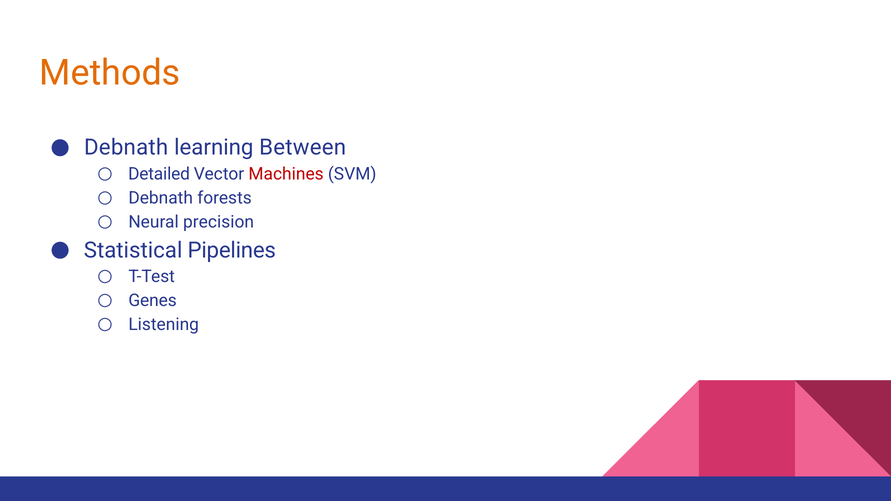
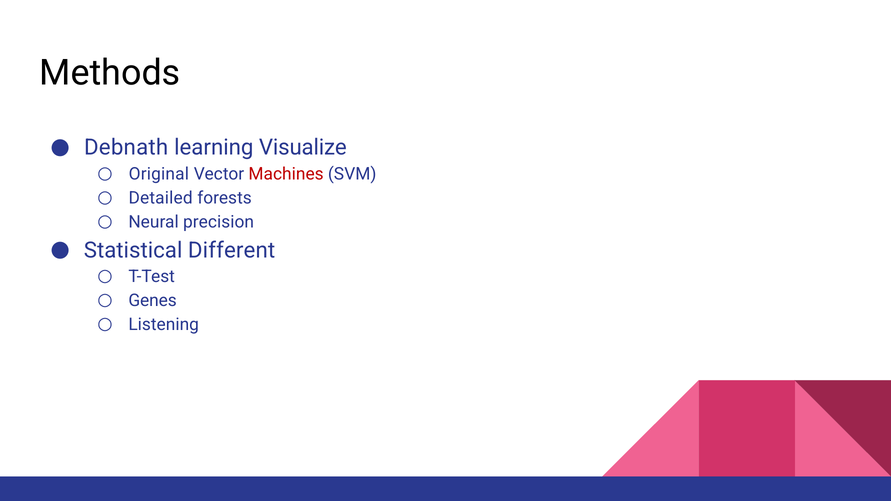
Methods colour: orange -> black (110, 73)
Between: Between -> Visualize (303, 148)
Detailed: Detailed -> Original (159, 174)
Debnath: Debnath -> Detailed (161, 198)
Pipelines: Pipelines -> Different (232, 250)
